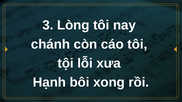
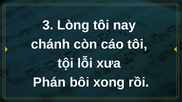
Hạnh: Hạnh -> Phán (49, 83)
